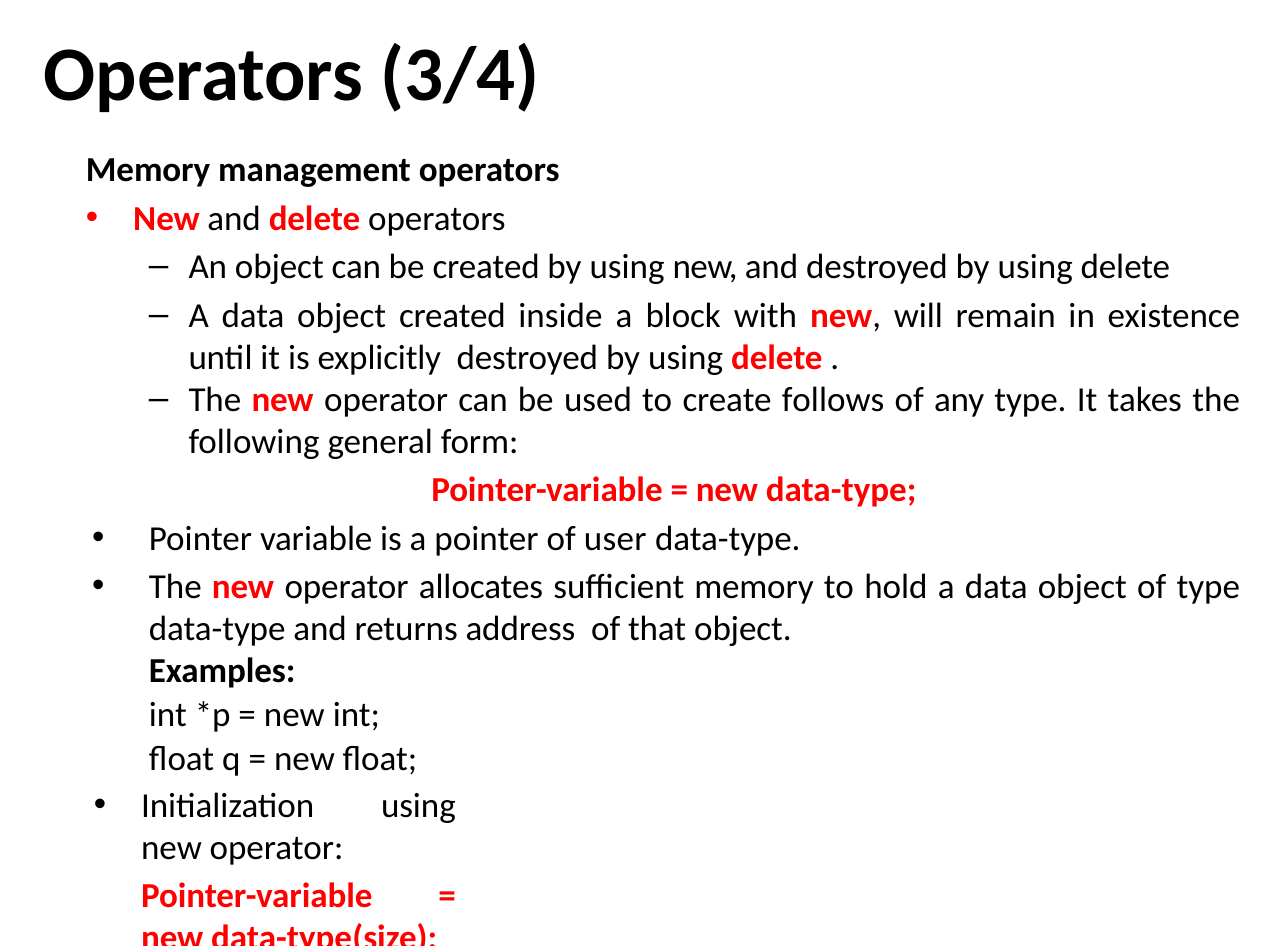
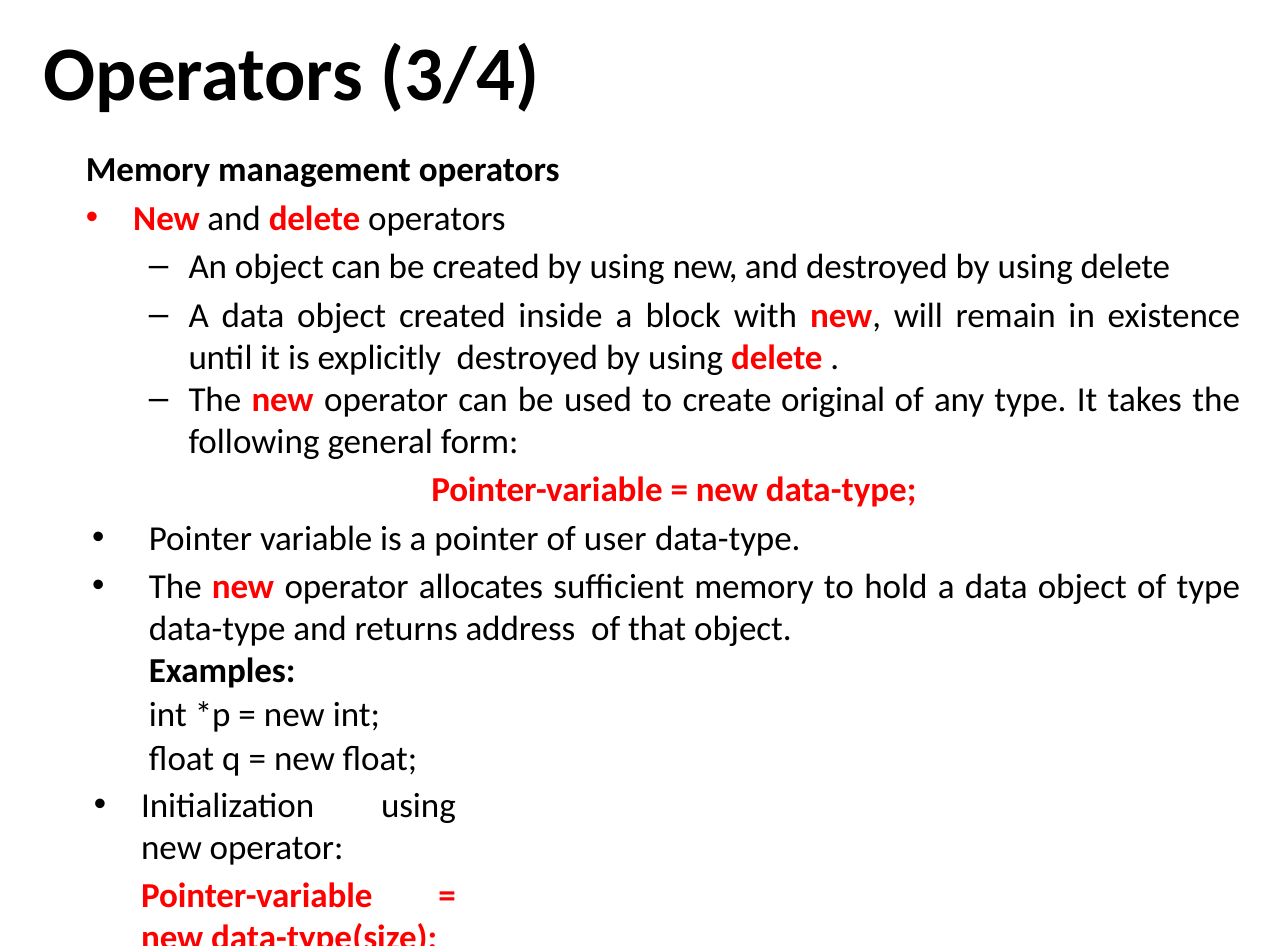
follows: follows -> original (833, 400)
